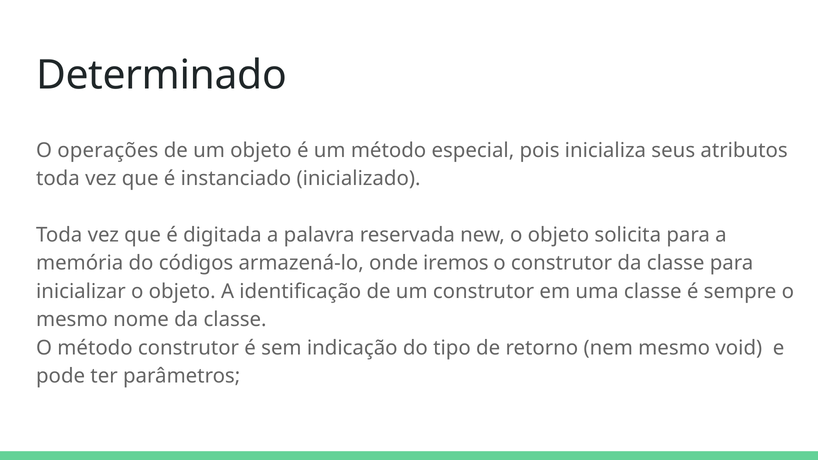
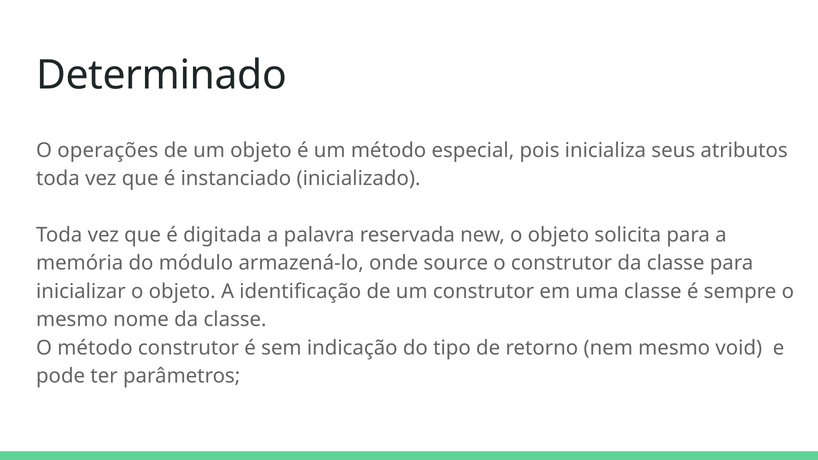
códigos: códigos -> módulo (196, 263)
iremos: iremos -> source (456, 263)
